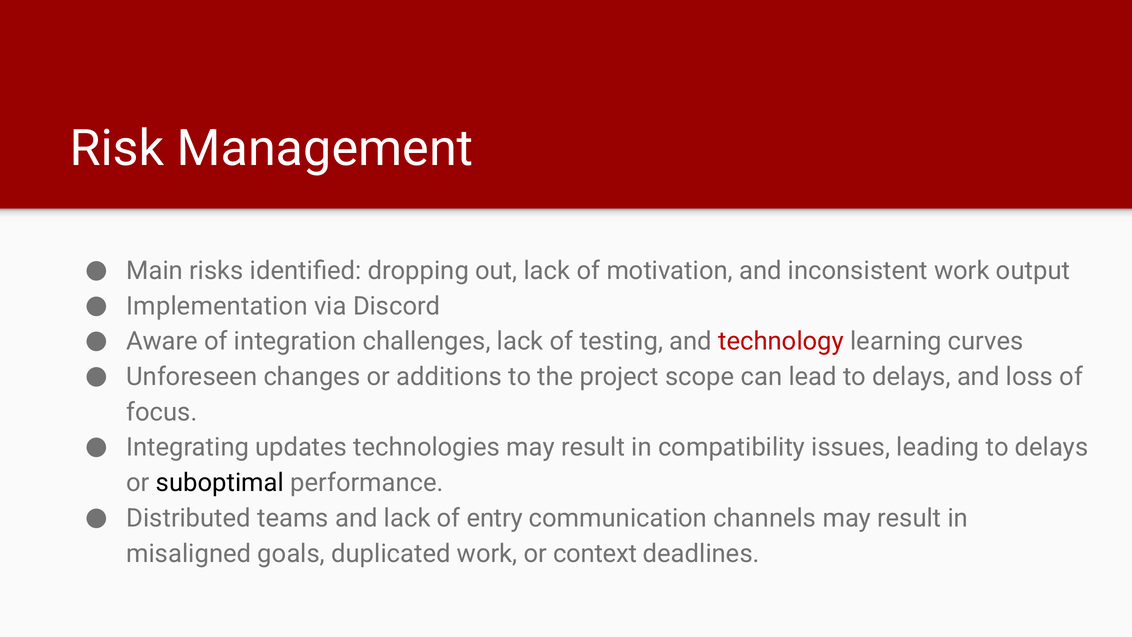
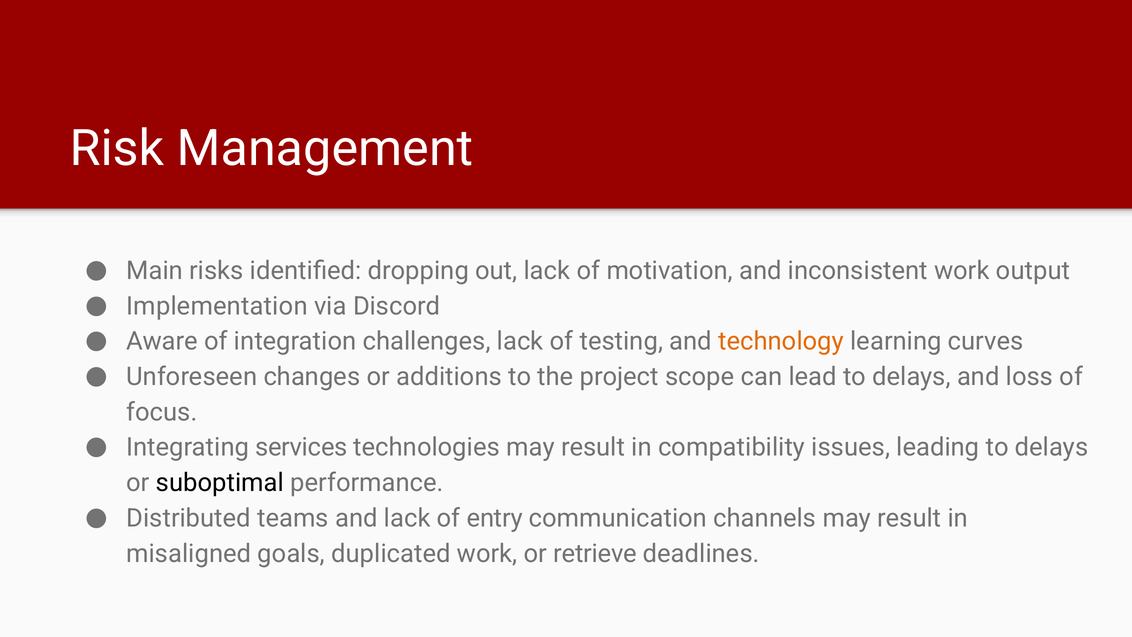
technology colour: red -> orange (781, 341)
updates: updates -> services (301, 447)
context: context -> retrieve (595, 553)
